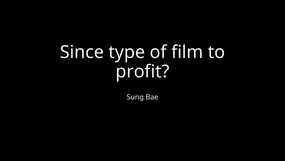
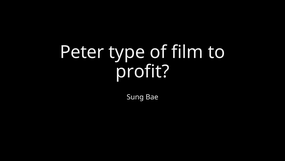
Since: Since -> Peter (82, 52)
